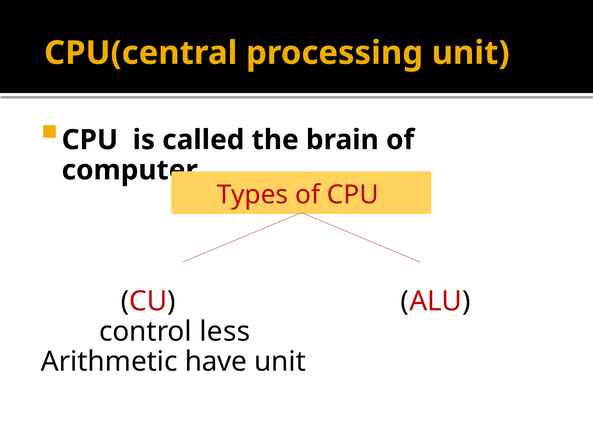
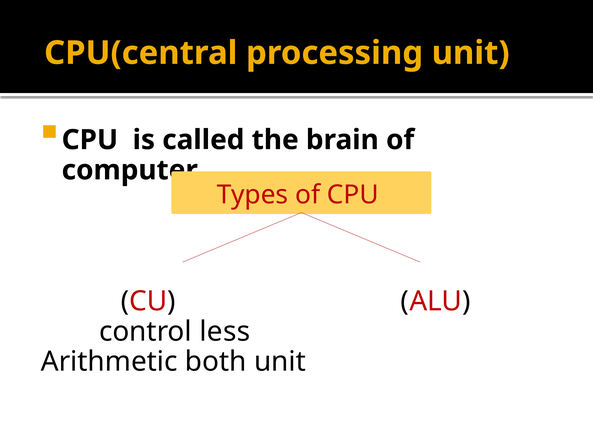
have: have -> both (216, 362)
